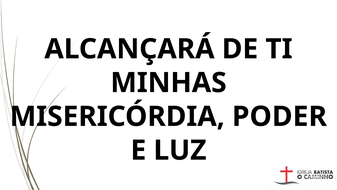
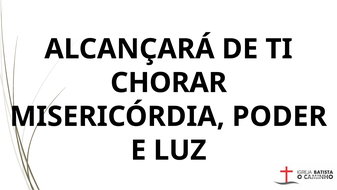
MINHAS: MINHAS -> CHORAR (169, 83)
